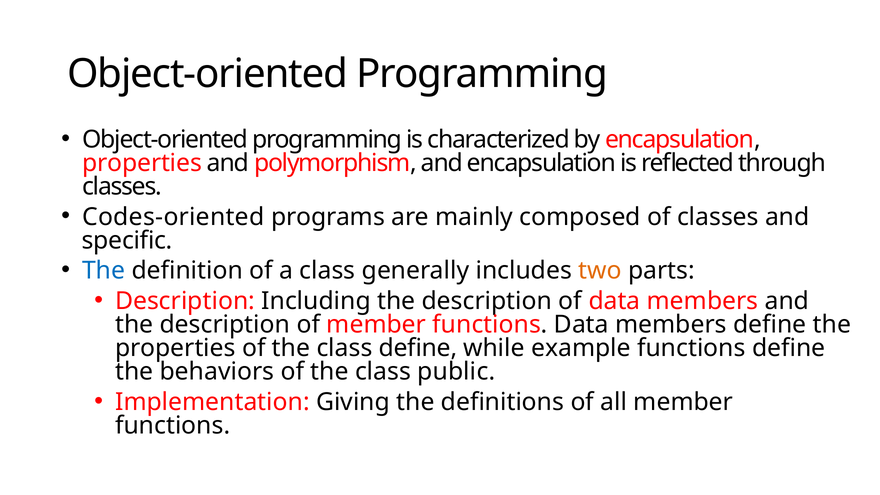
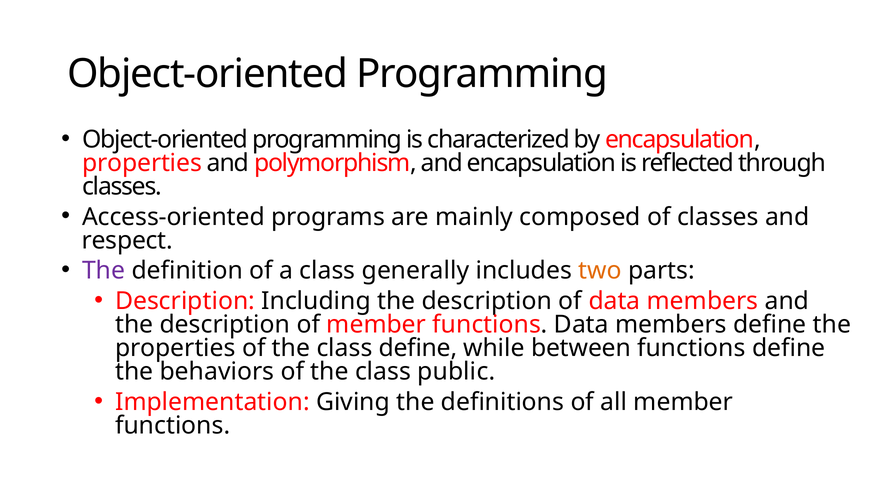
Codes-oriented: Codes-oriented -> Access-oriented (173, 217)
specific: specific -> respect (127, 240)
The colour: blue -> purple (104, 271)
example: example -> between (581, 348)
